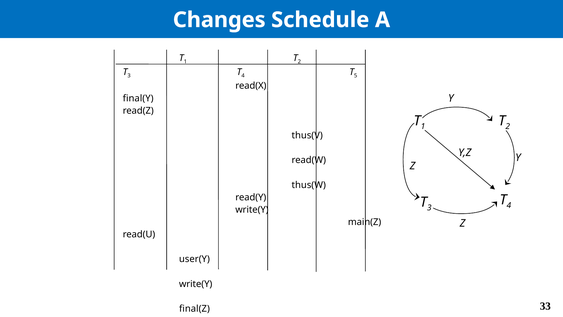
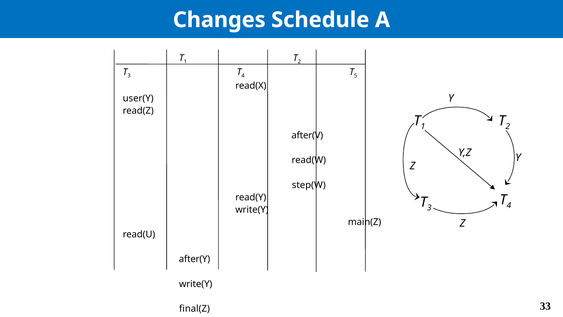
final(Y: final(Y -> user(Y (138, 98)
thus(V: thus(V -> after(V (307, 135)
thus(W: thus(W -> step(W (309, 185)
user(Y: user(Y -> after(Y (195, 259)
